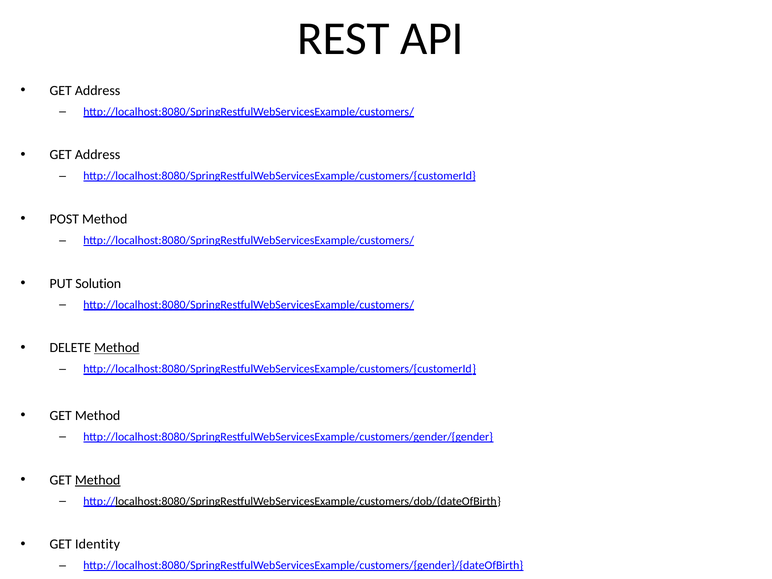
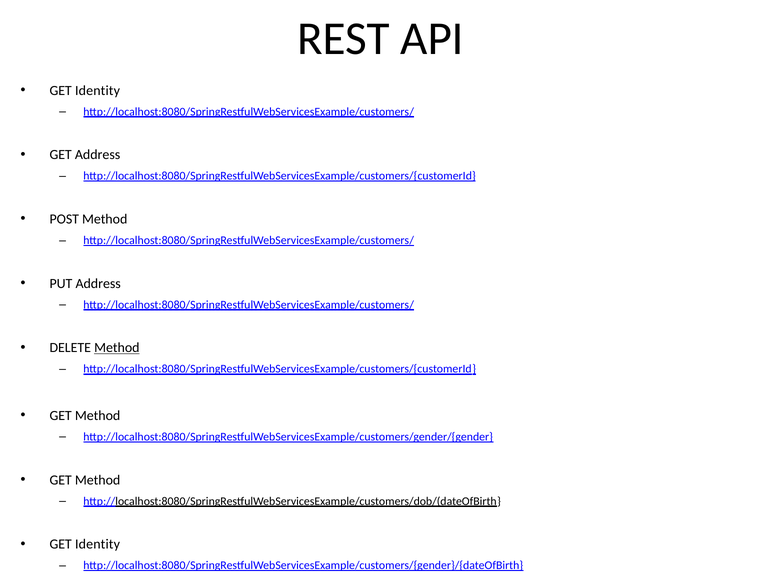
Address: Address -> Identity (98, 90)
PUT Solution: Solution -> Address (98, 283)
Method underline: present -> none (98, 480)
